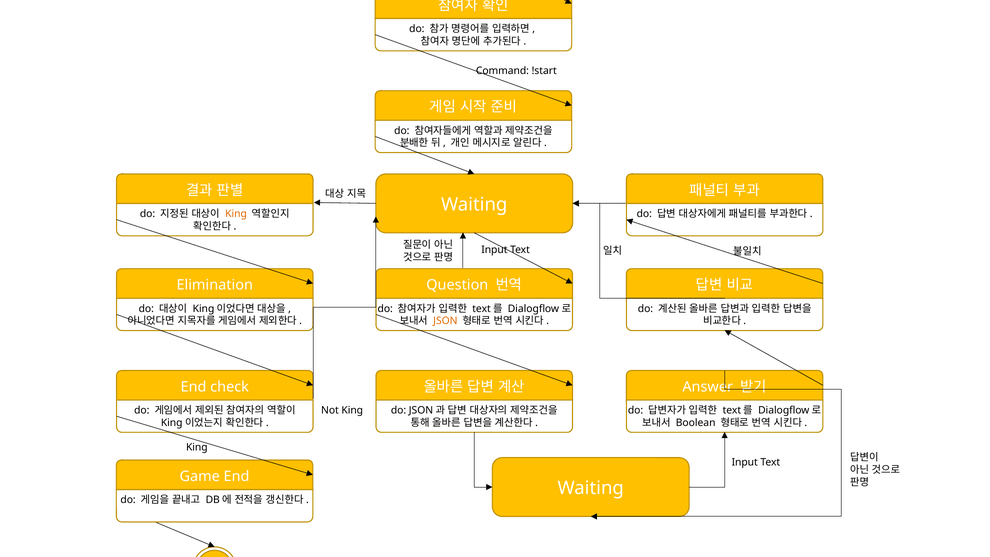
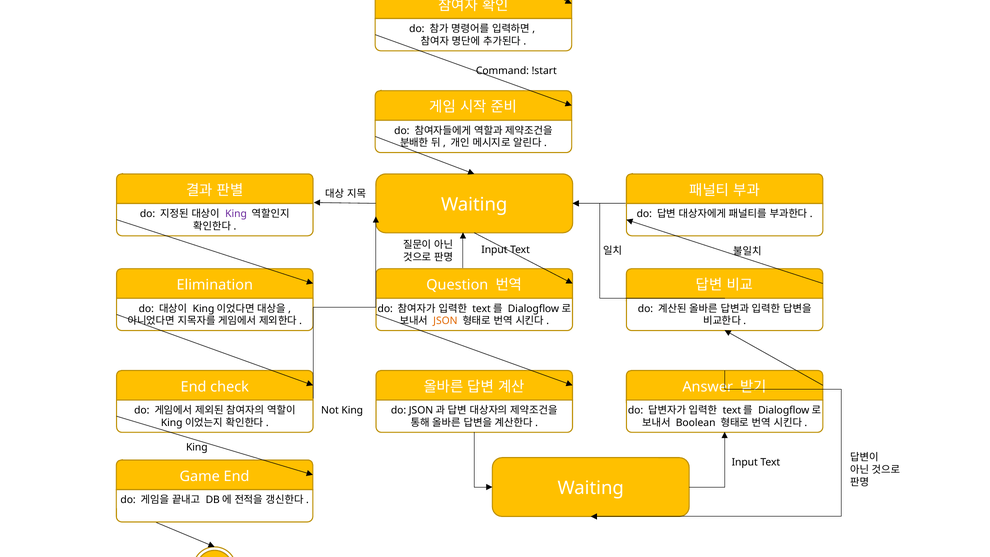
King colour: orange -> purple (236, 214)
